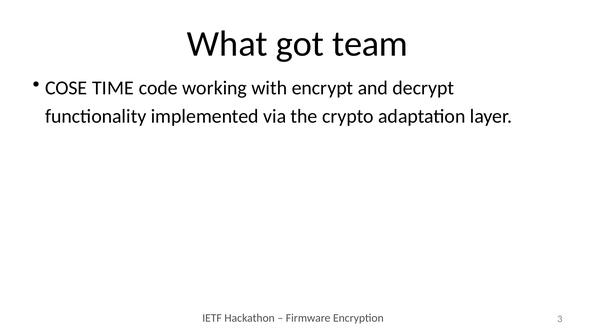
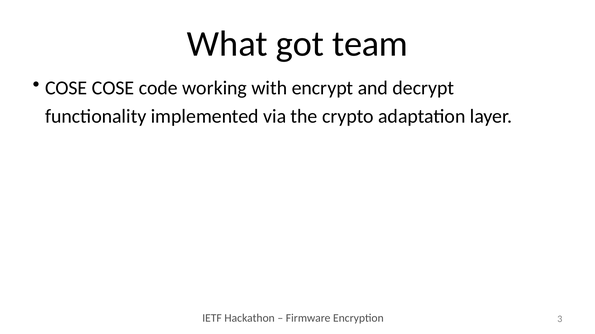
COSE TIME: TIME -> COSE (113, 88)
